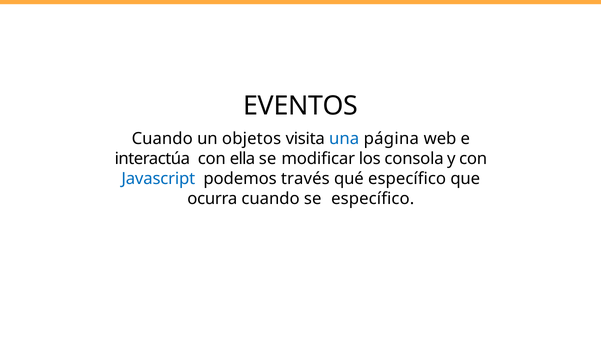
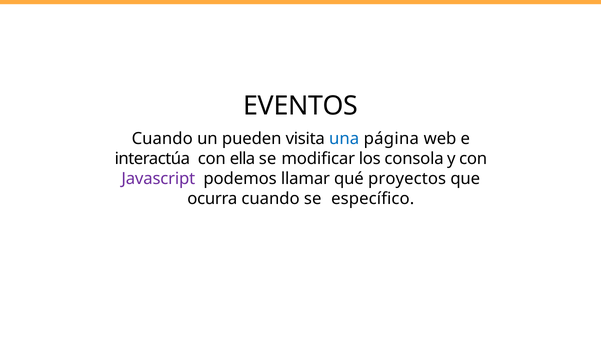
objetos: objetos -> pueden (252, 139)
Javascript colour: blue -> purple (158, 179)
través: través -> llamar (305, 179)
qué especíﬁco: especíﬁco -> proyectos (407, 179)
